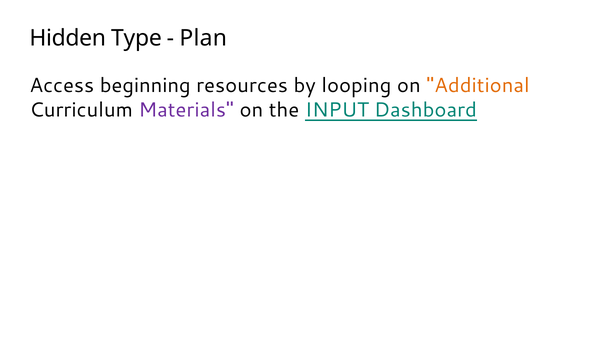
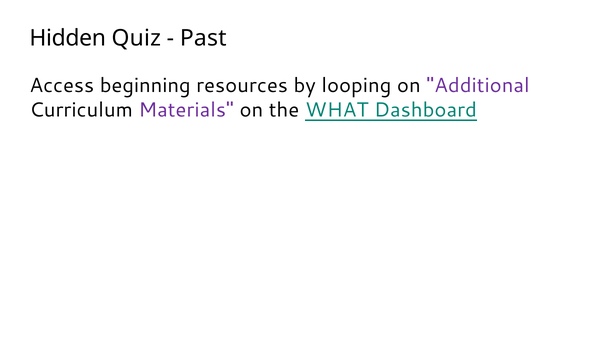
Type: Type -> Quiz (136, 38)
Plan: Plan -> Past (203, 38)
Additional colour: orange -> purple (478, 86)
INPUT: INPUT -> WHAT (337, 110)
